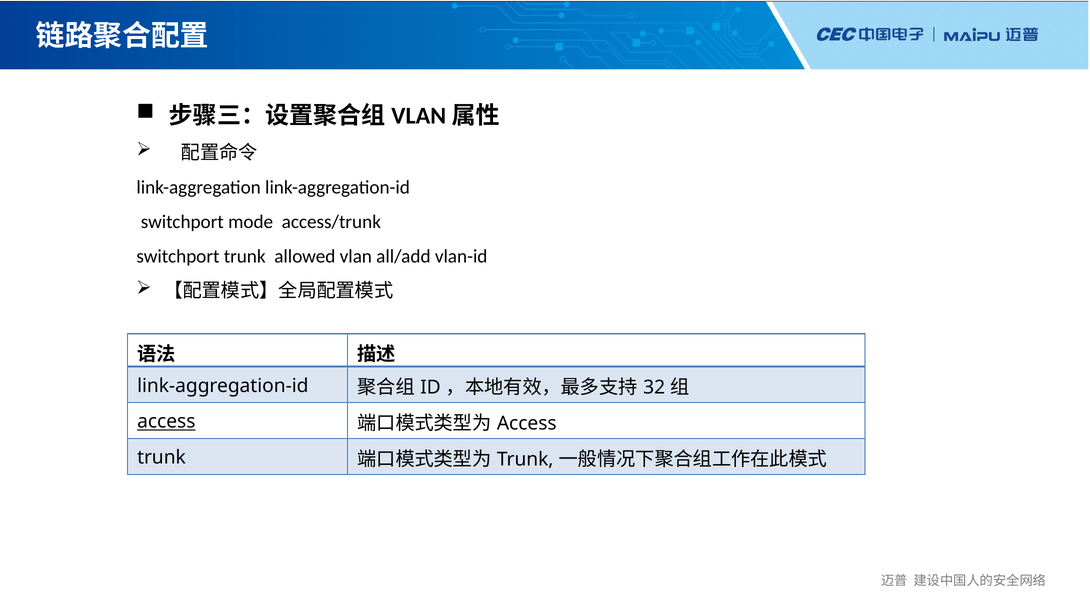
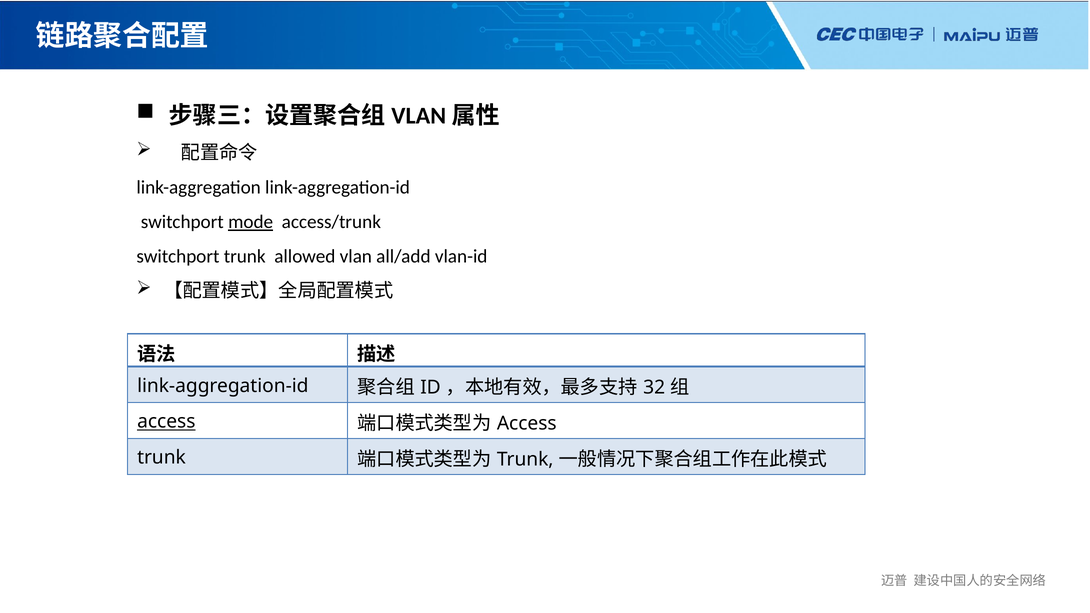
mode underline: none -> present (251, 222)
